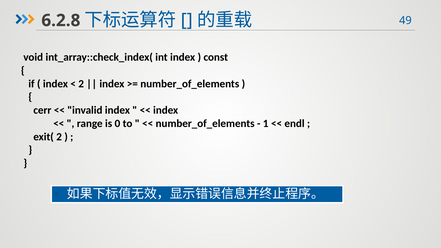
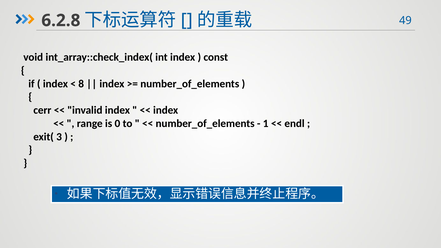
2: 2 -> 8 (81, 84)
exit( 2: 2 -> 3 (59, 137)
